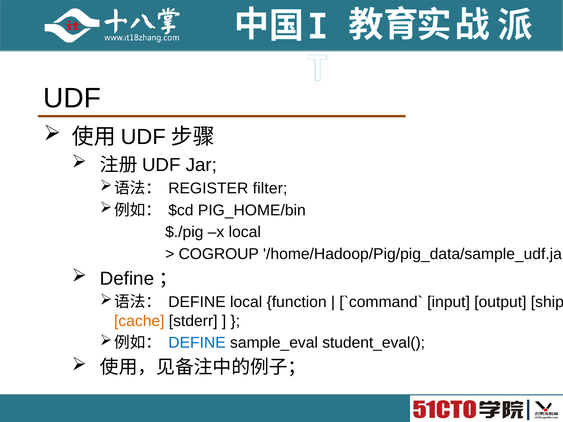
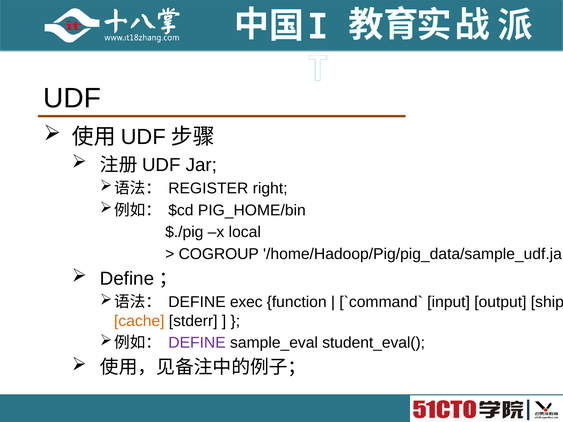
filter: filter -> right (270, 188)
DEFINE local: local -> exec (246, 302)
DEFINE colour: blue -> purple (197, 343)
